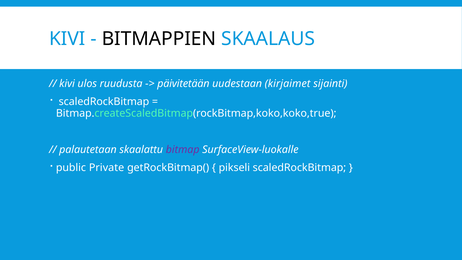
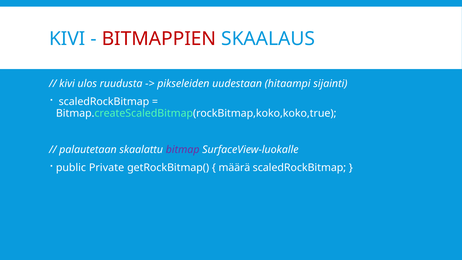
BITMAPPIEN colour: black -> red (159, 39)
päivitetään: päivitetään -> pikseleiden (183, 84)
kirjaimet: kirjaimet -> hitaampi (288, 84)
pikseli: pikseli -> määrä (234, 168)
